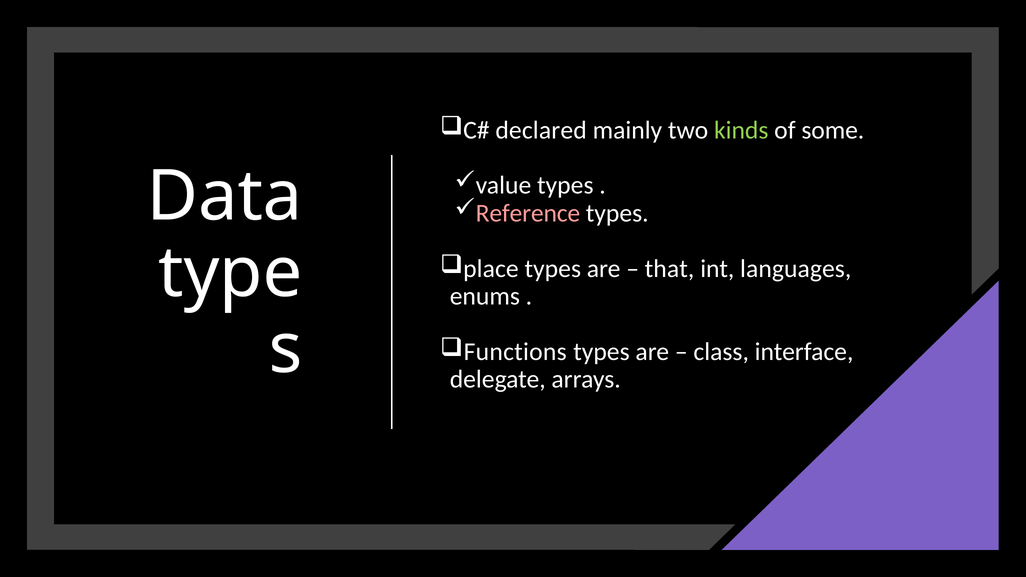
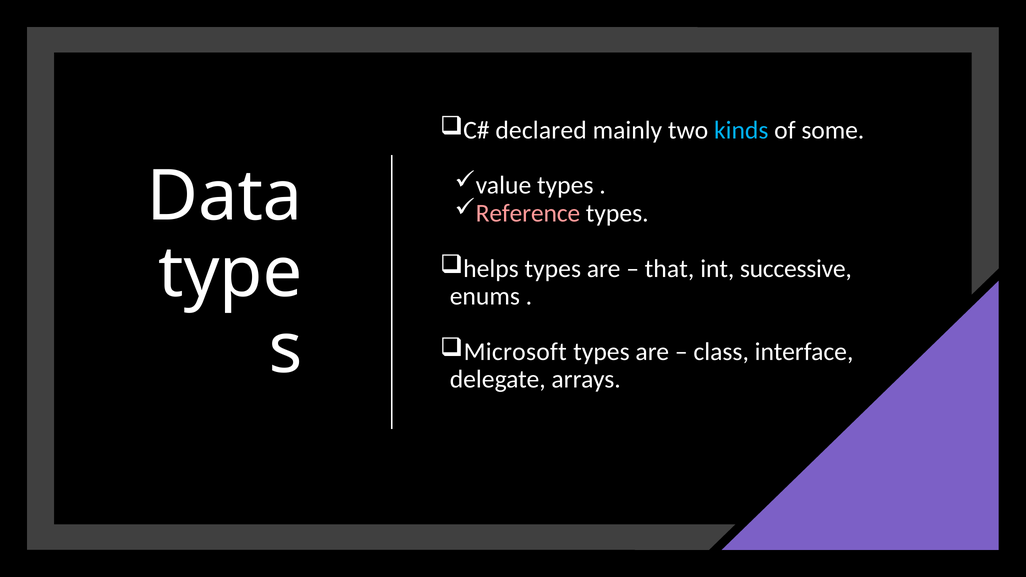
kinds colour: light green -> light blue (741, 130)
place: place -> helps (491, 269)
languages: languages -> successive (796, 269)
Functions: Functions -> Microsoft (515, 352)
